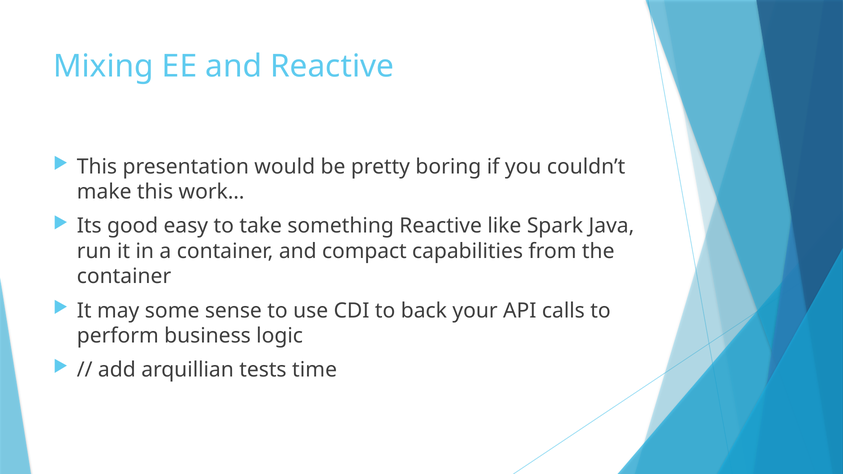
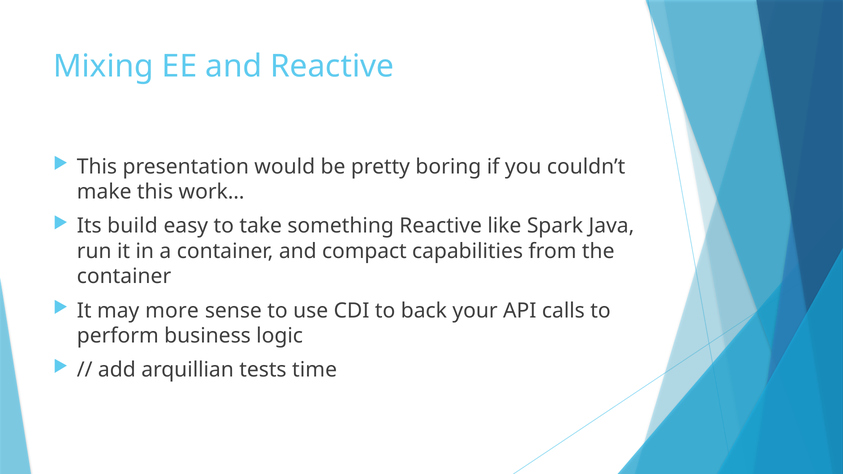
good: good -> build (132, 226)
some: some -> more (172, 311)
